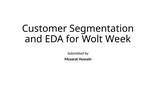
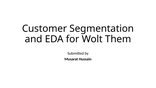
Week: Week -> Them (118, 39)
